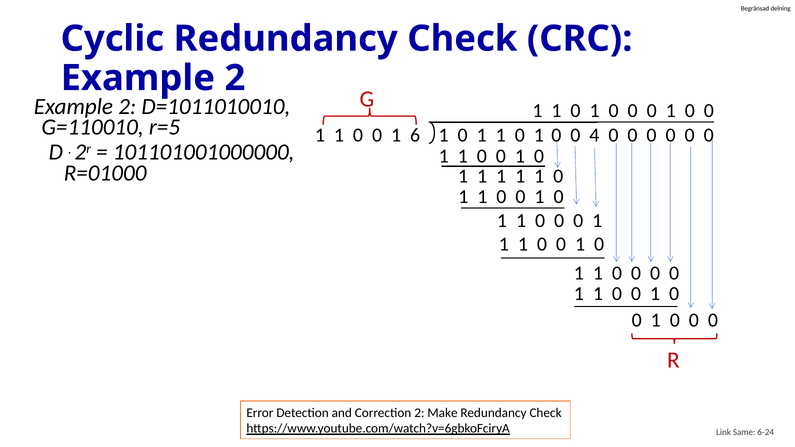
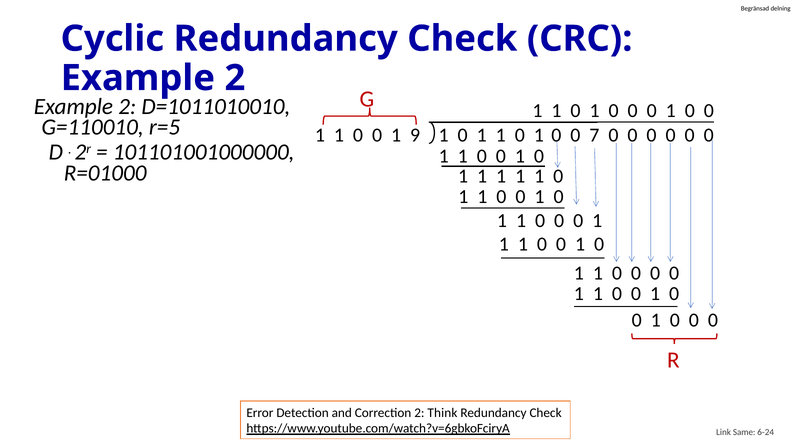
6: 6 -> 9 (415, 135)
4: 4 -> 7 (594, 135)
Make: Make -> Think (442, 413)
